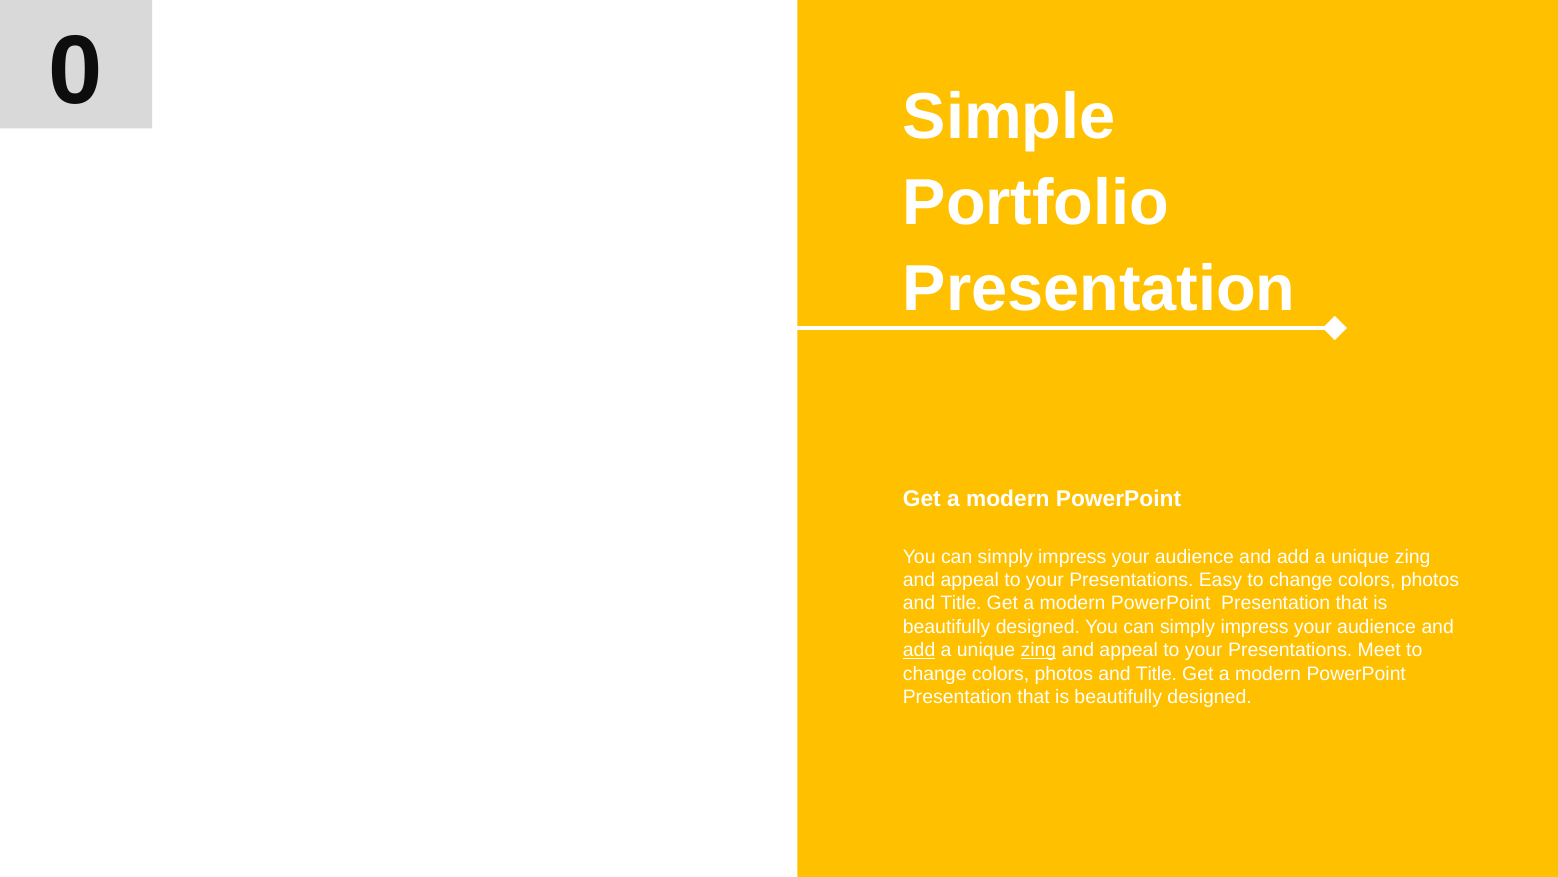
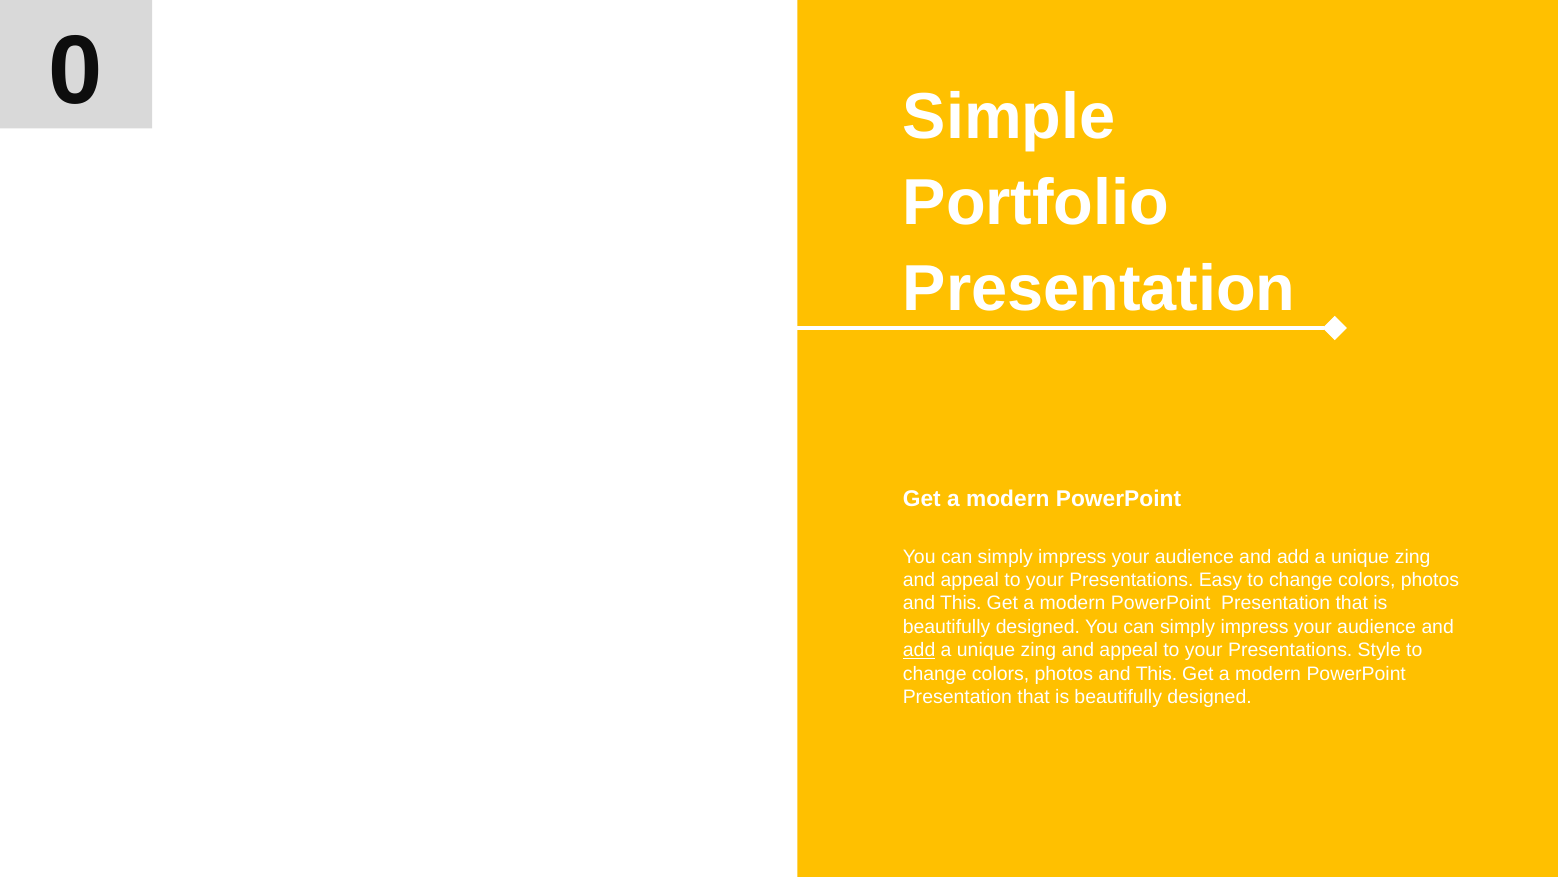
Title: Title -> This (961, 603)
zing underline: present -> none (1038, 650)
Meet: Meet -> Style (1379, 650)
Title: Title -> This (1156, 673)
